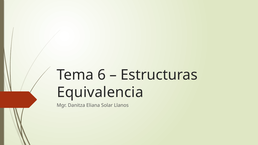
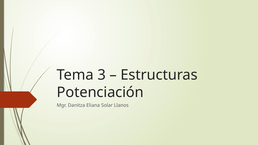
6: 6 -> 3 (102, 75)
Equivalencia: Equivalencia -> Potenciación (100, 92)
